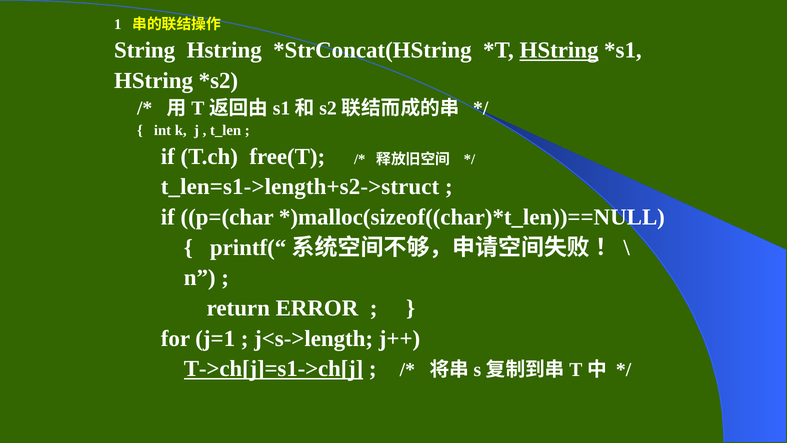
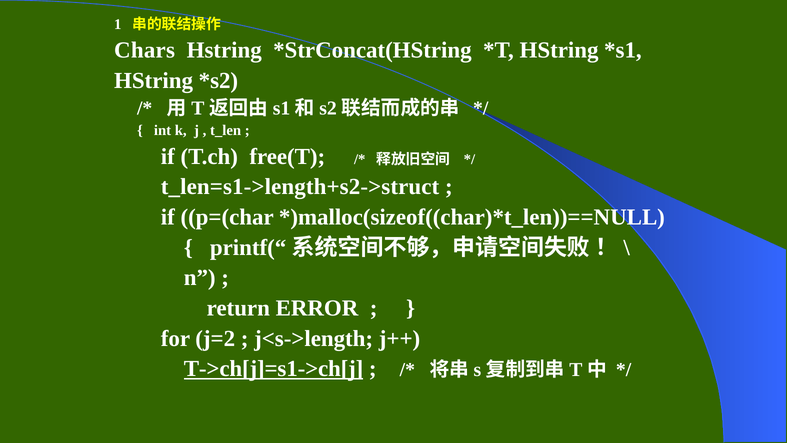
String: String -> Chars (145, 50)
HString underline: present -> none (559, 50)
j=1: j=1 -> j=2 (215, 338)
